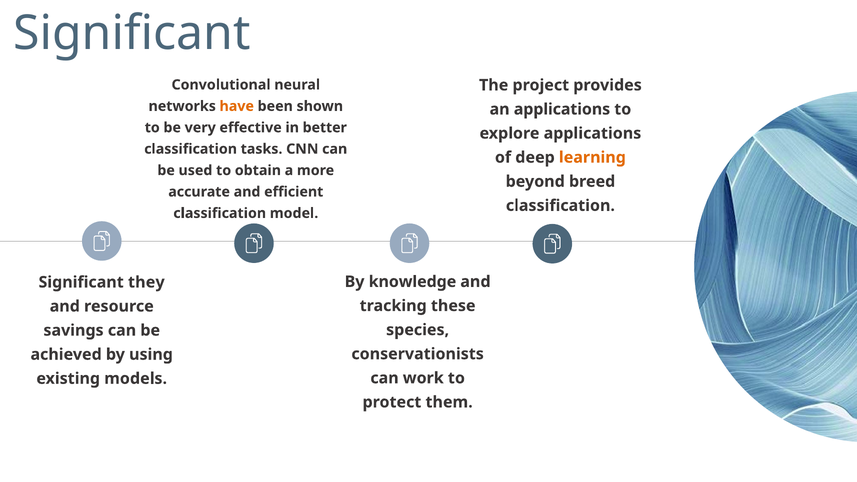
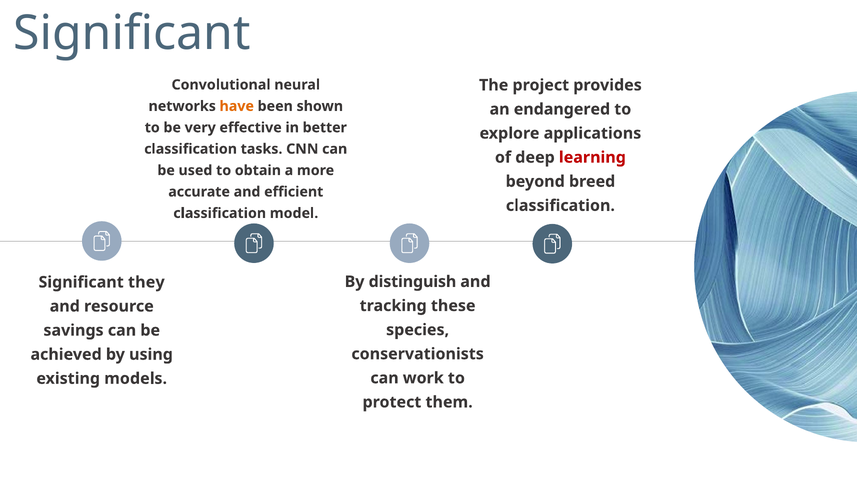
an applications: applications -> endangered (562, 109)
learning colour: orange -> red (592, 157)
knowledge: knowledge -> distinguish (412, 282)
